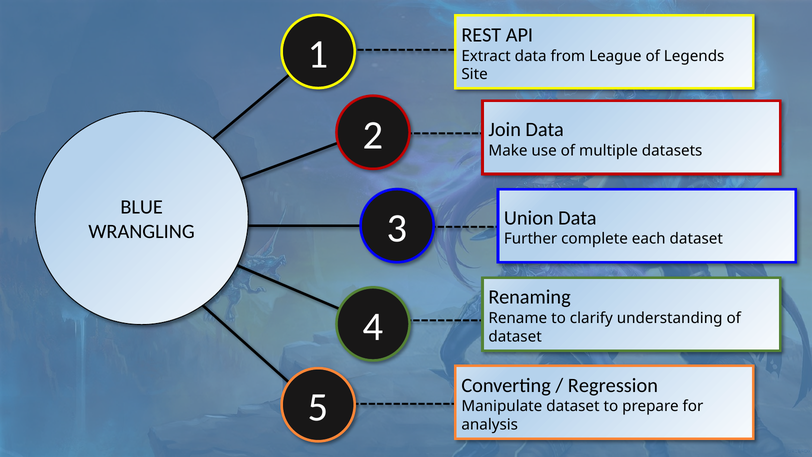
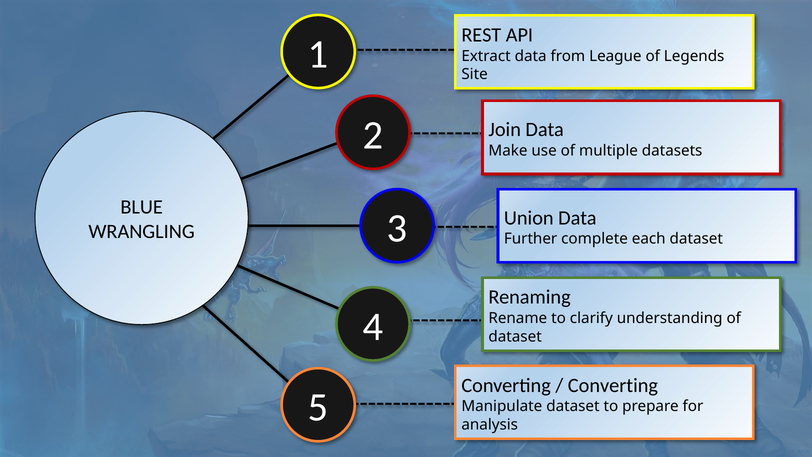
Regression: Regression -> Converting (613, 385)
